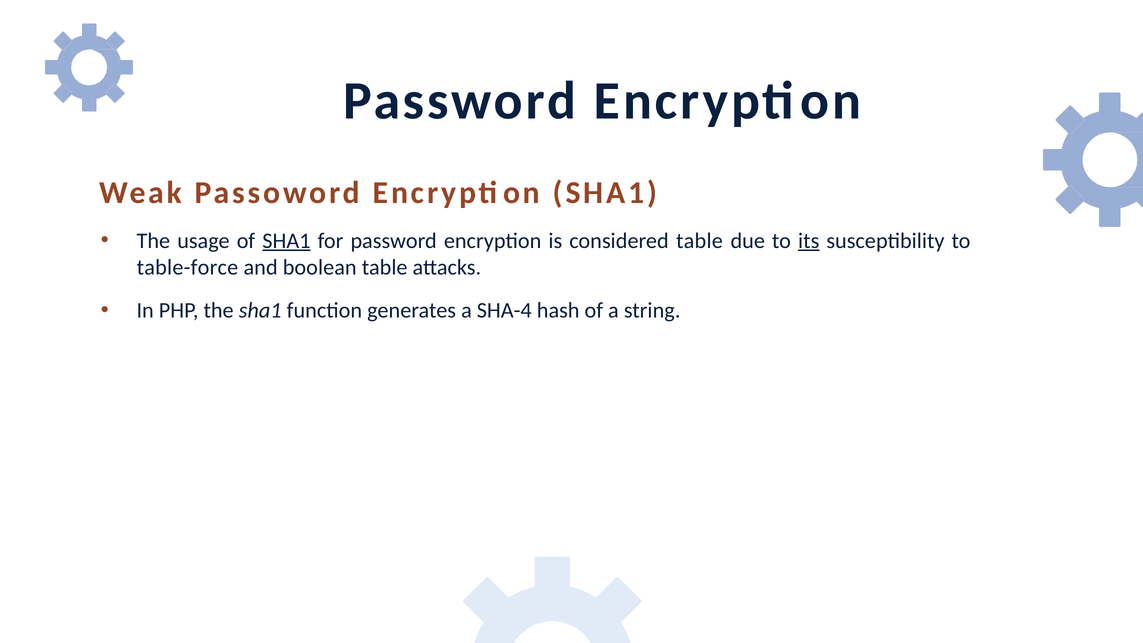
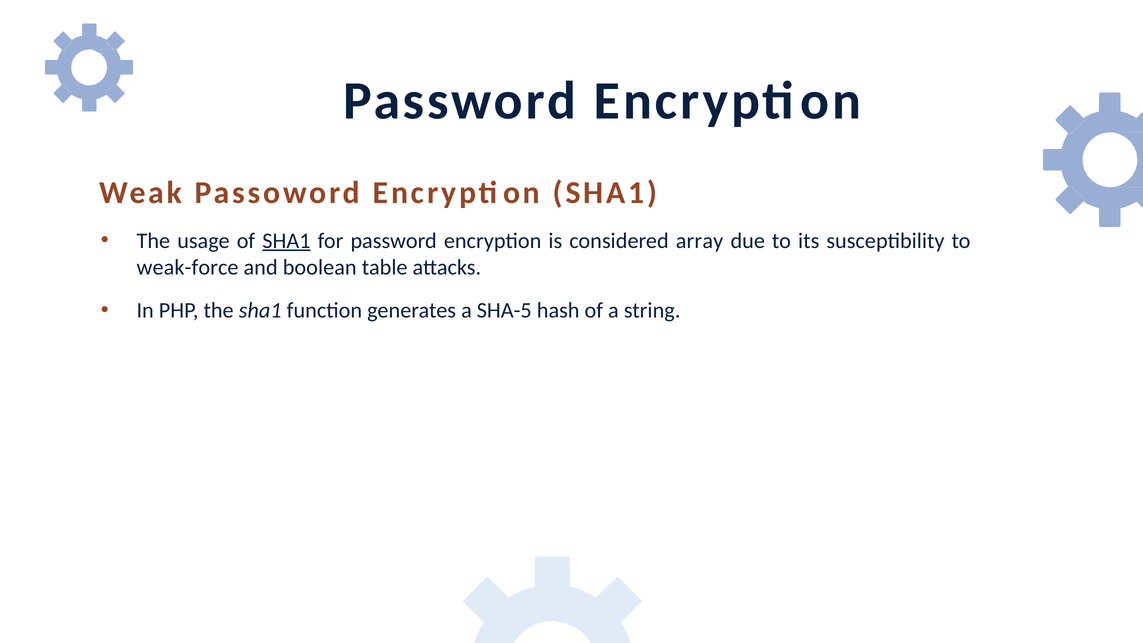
considered table: table -> array (700, 241)
its underline: present -> none (809, 241)
table-force: table-force -> weak-force (188, 267)
SHA-4: SHA-4 -> SHA-5 (504, 310)
